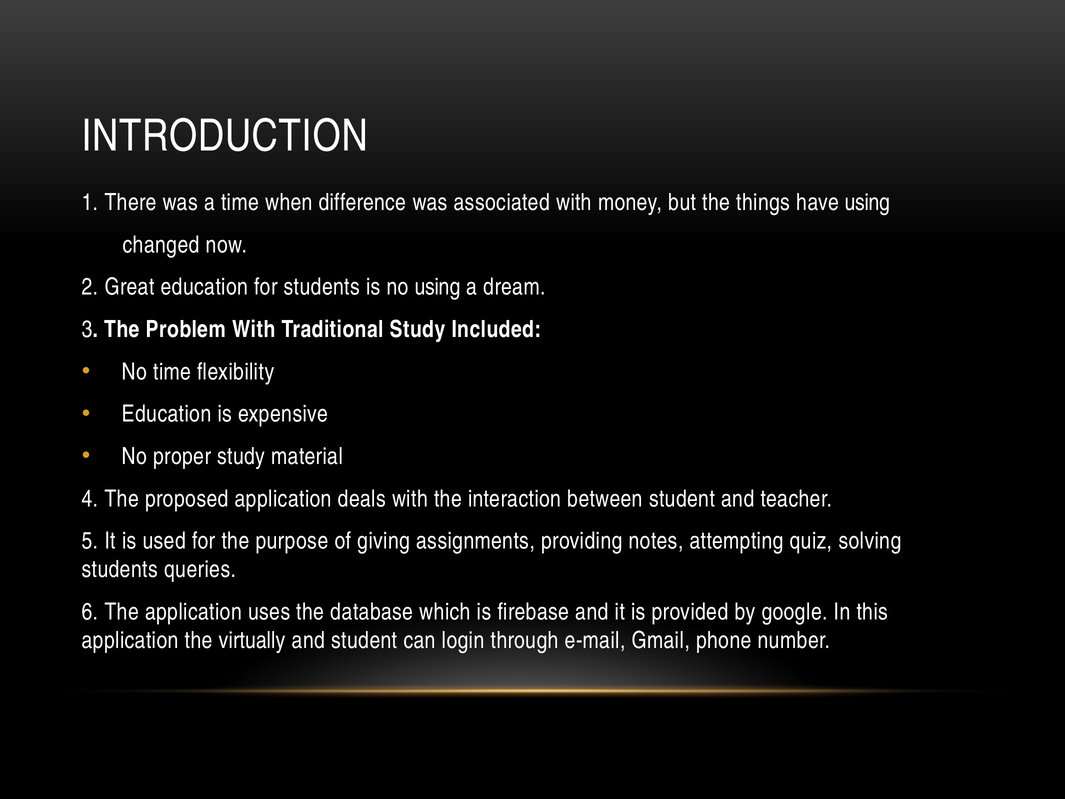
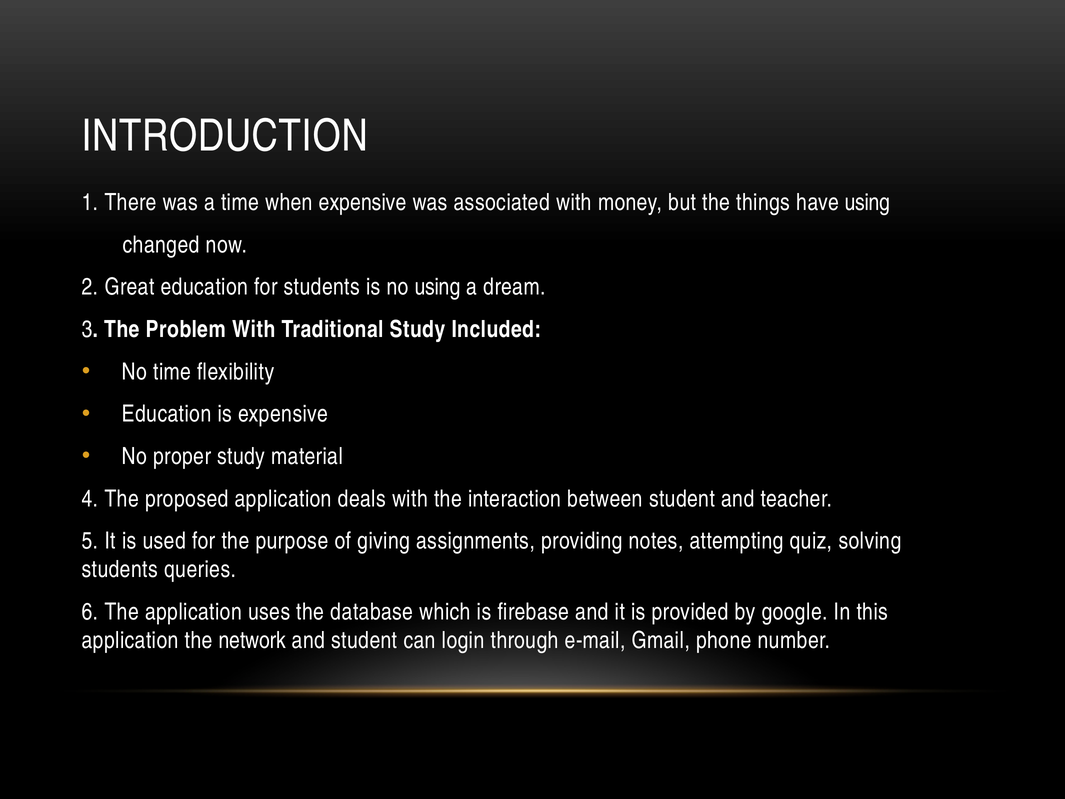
when difference: difference -> expensive (363, 202)
virtually: virtually -> network (252, 640)
